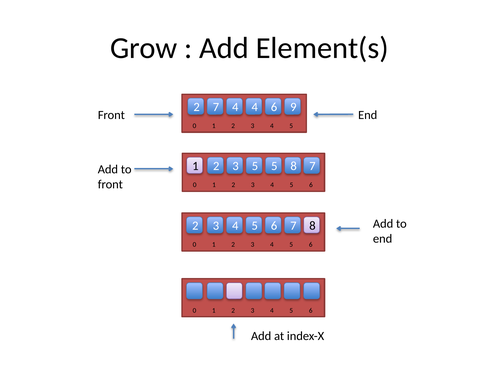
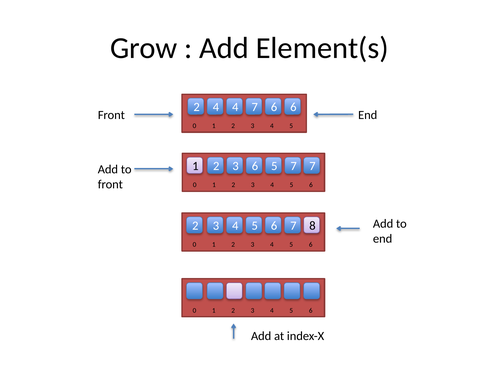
2 7: 7 -> 4 (216, 107)
4 4: 4 -> 7 (255, 107)
6 9: 9 -> 6 (293, 107)
3 5: 5 -> 6 (255, 166)
8: 8 -> 7 (294, 166)
